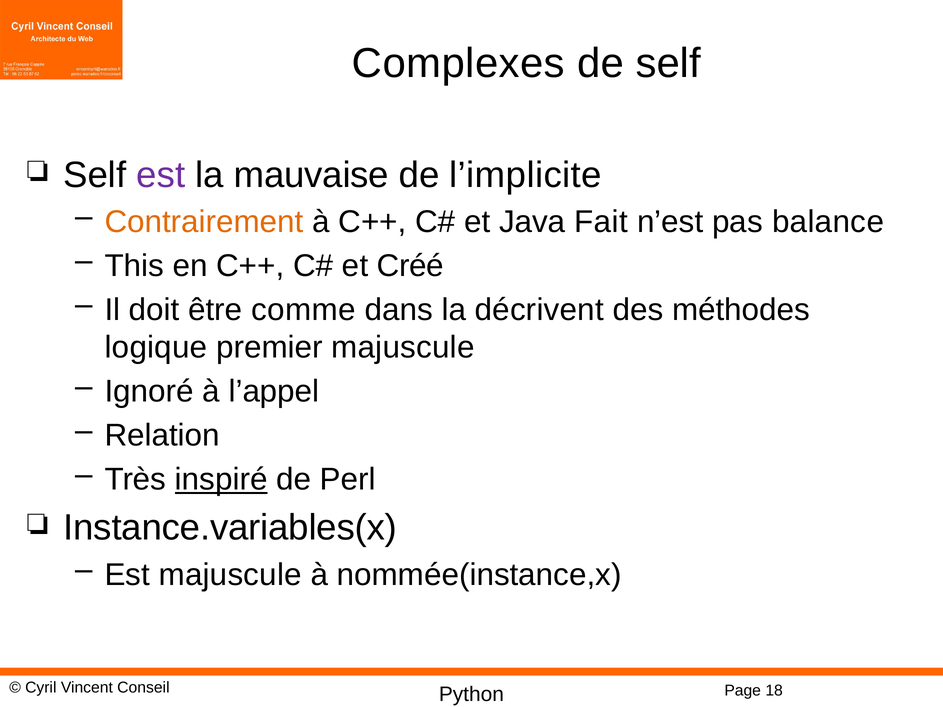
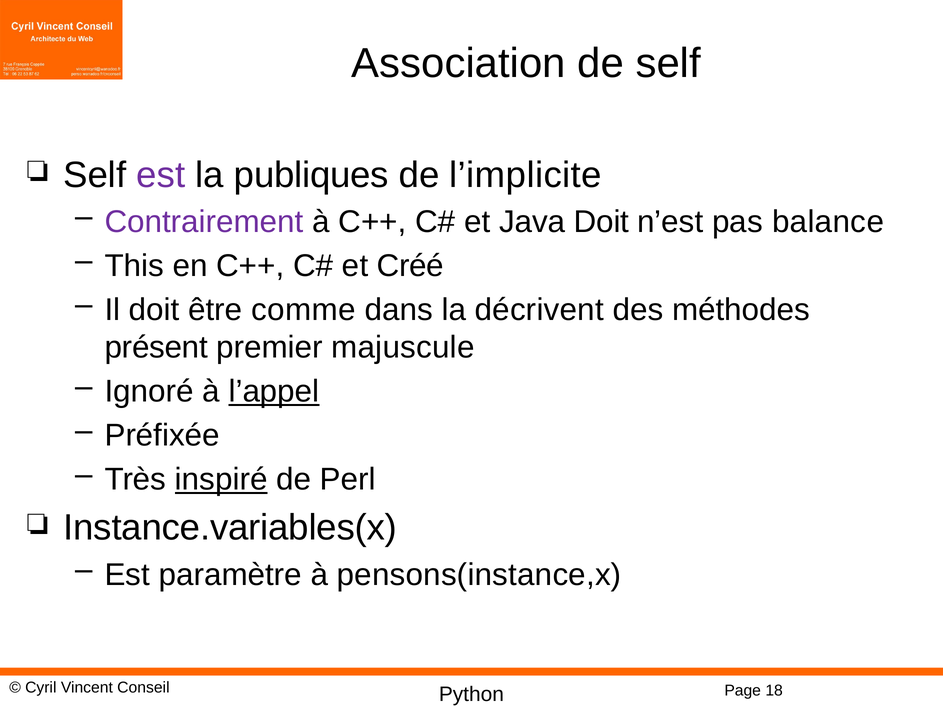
Complexes: Complexes -> Association (459, 63)
mauvaise: mauvaise -> publiques (311, 175)
Contrairement colour: orange -> purple (204, 222)
Java Fait: Fait -> Doit (601, 222)
logique: logique -> présent (156, 347)
l’appel underline: none -> present (274, 391)
Relation: Relation -> Préfixée (162, 435)
Est majuscule: majuscule -> paramètre (230, 575)
nommée(instance,x: nommée(instance,x -> pensons(instance,x (479, 575)
